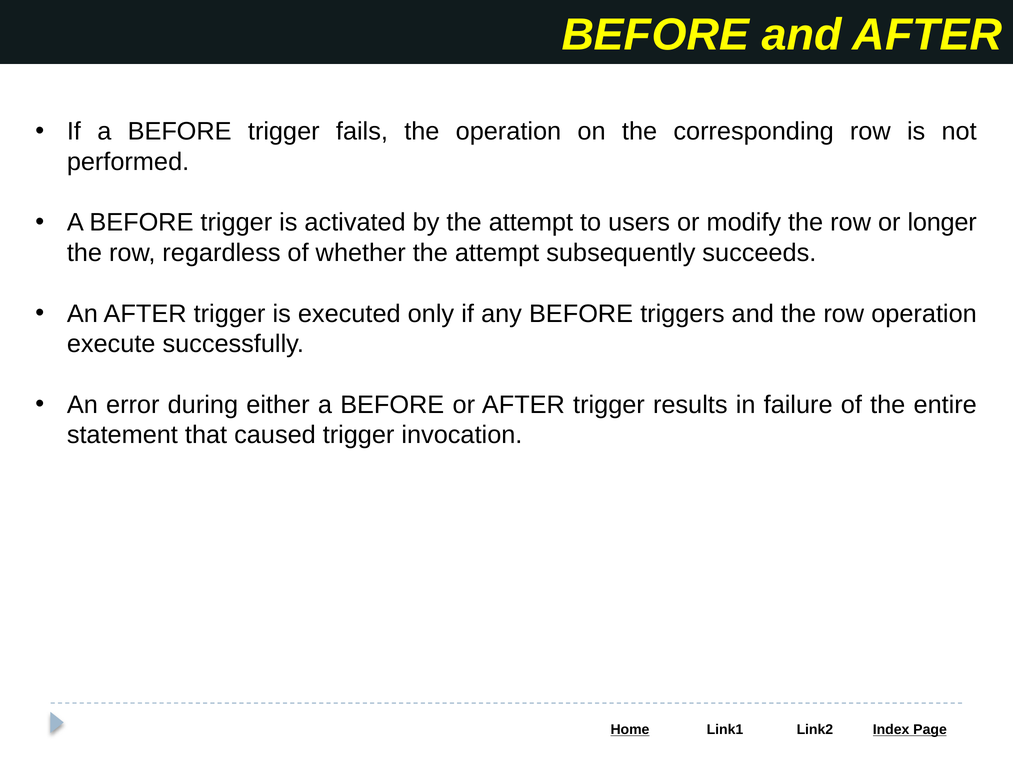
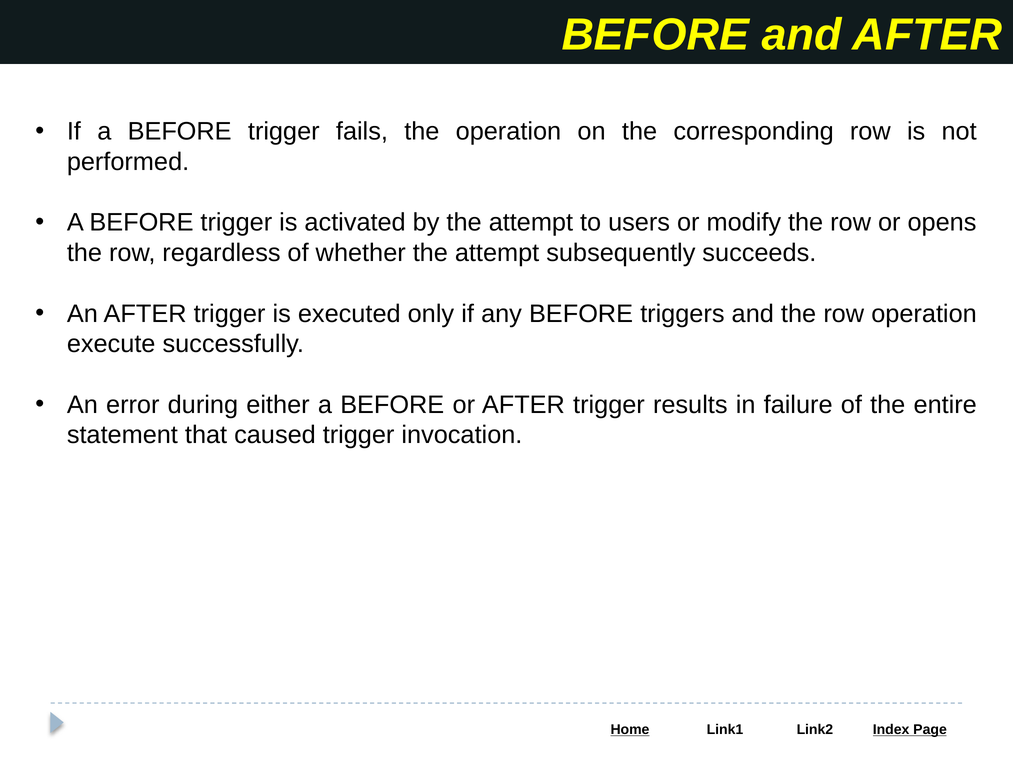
longer: longer -> opens (942, 223)
